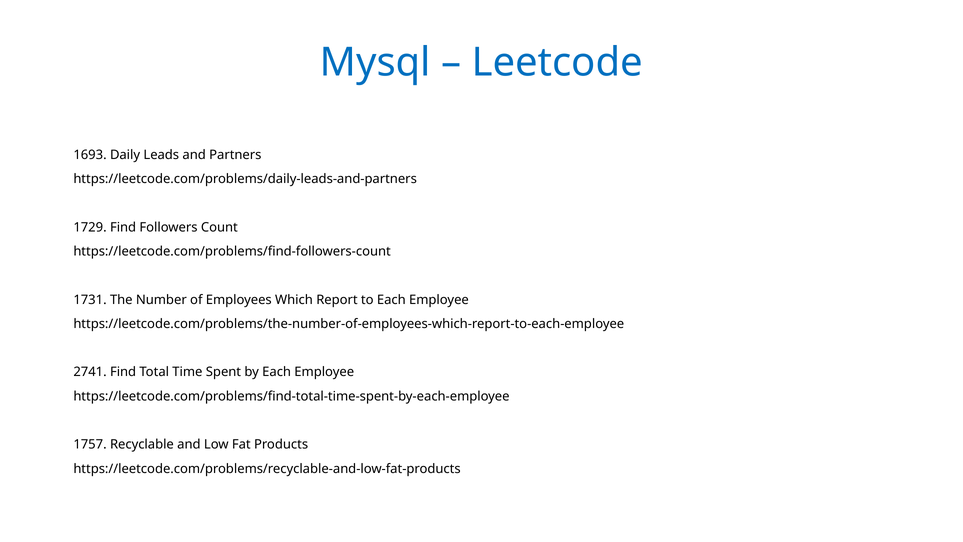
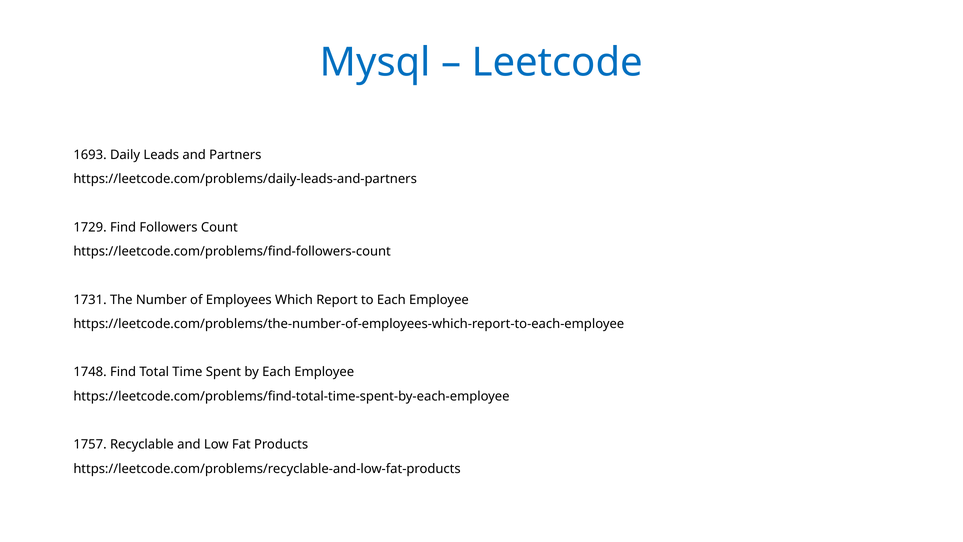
2741: 2741 -> 1748 (90, 372)
